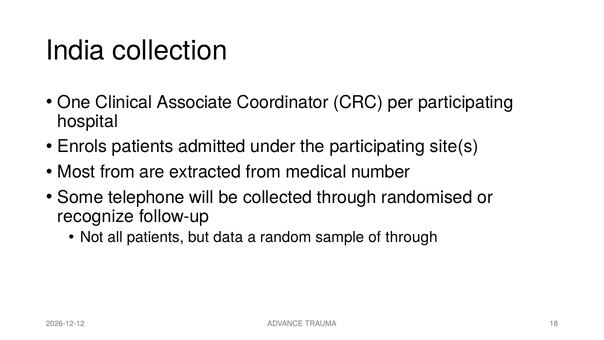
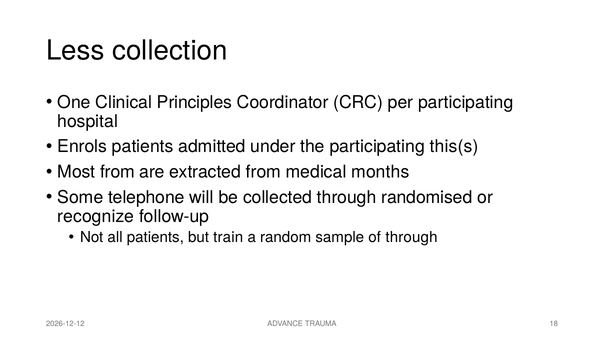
India: India -> Less (75, 51)
Associate: Associate -> Principles (195, 102)
site(s: site(s -> this(s (454, 146)
number: number -> months (380, 172)
data: data -> train (228, 237)
